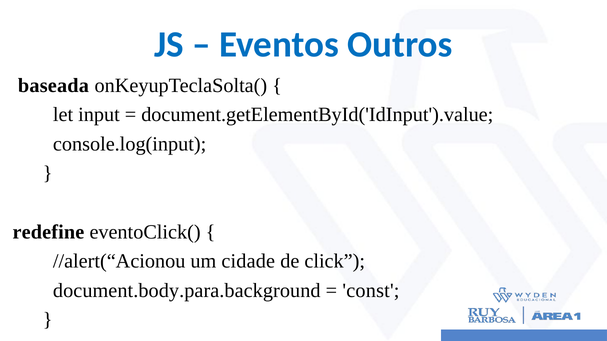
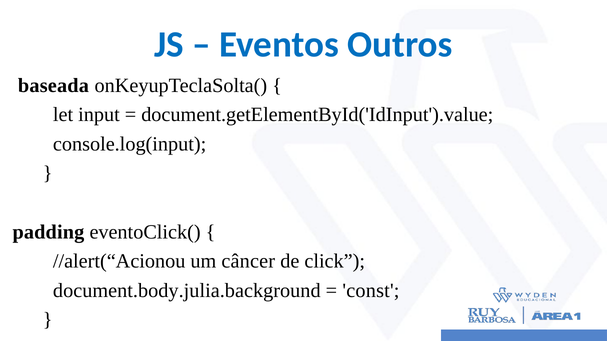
redefine: redefine -> padding (48, 232)
cidade: cidade -> câncer (248, 262)
document.body.para.background: document.body.para.background -> document.body.julia.background (187, 291)
